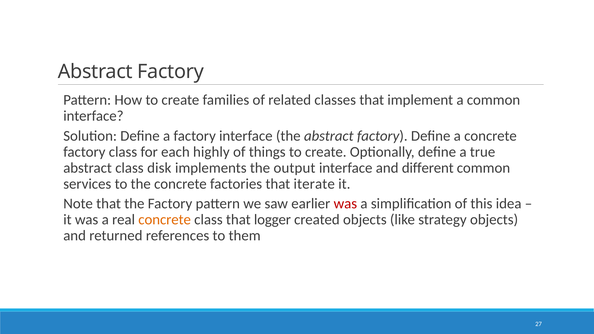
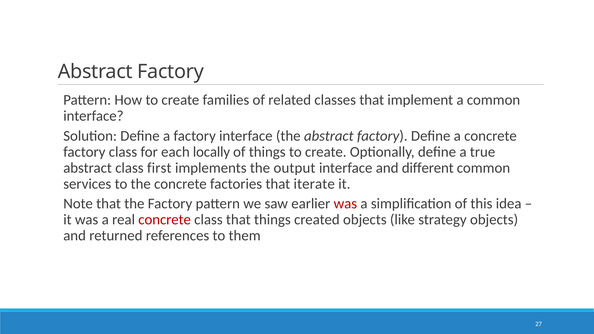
highly: highly -> locally (212, 152)
disk: disk -> first (159, 168)
concrete colour: orange -> red (165, 220)
that logger: logger -> things (272, 220)
